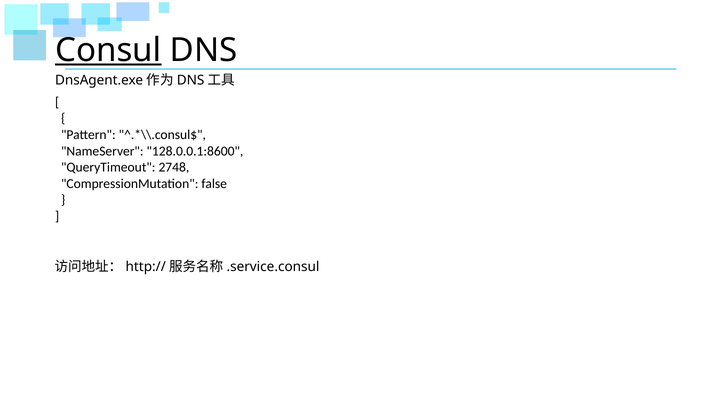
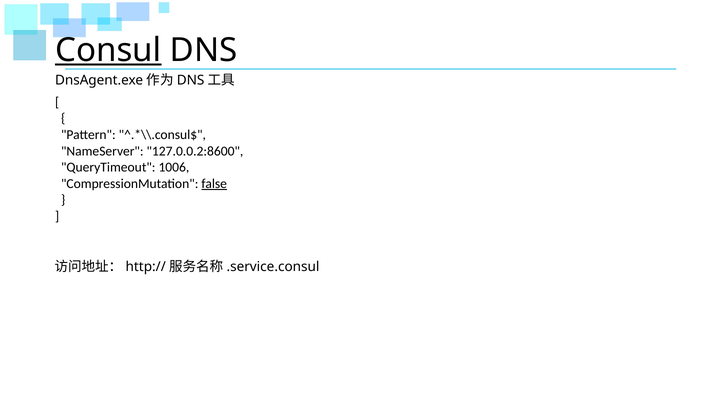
128.0.0.1:8600: 128.0.0.1:8600 -> 127.0.0.2:8600 (195, 151)
2748: 2748 -> 1006 (174, 167)
false underline: none -> present (214, 183)
